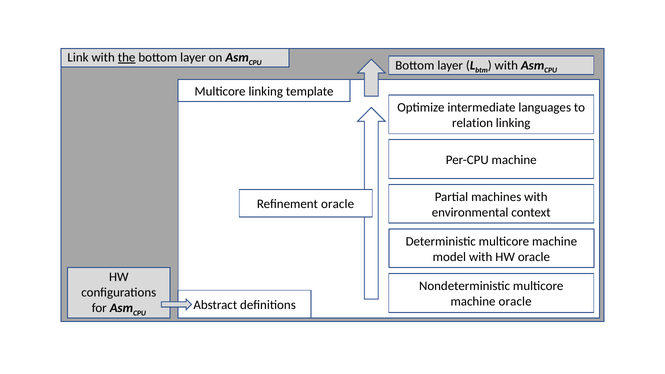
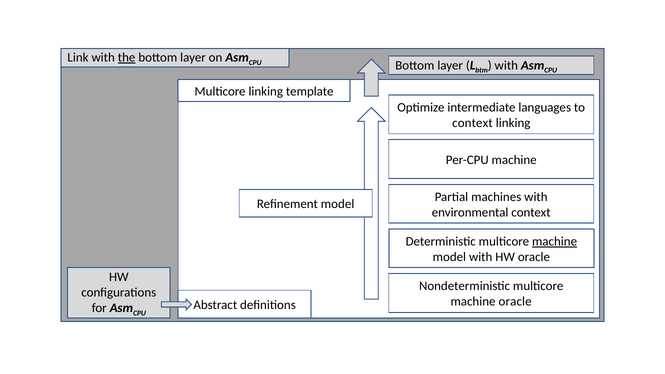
relation: relation -> context (472, 123)
Refinement oracle: oracle -> model (338, 204)
machine underline: none -> present (555, 241)
